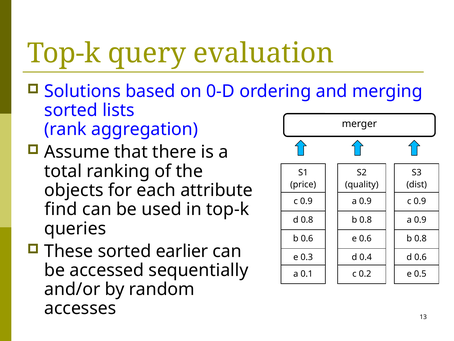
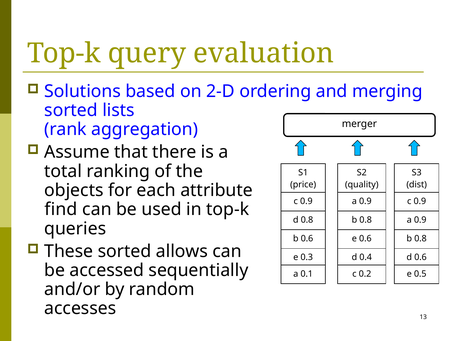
0-D: 0-D -> 2-D (220, 91)
earlier: earlier -> allows (182, 251)
